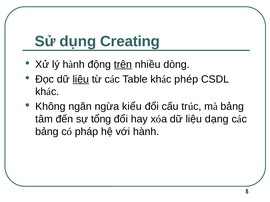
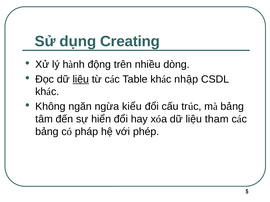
trên underline: present -> none (123, 65)
phép: phép -> nhập (186, 79)
tổng: tổng -> hiển (101, 119)
dạng: dạng -> tham (217, 119)
với hành: hành -> phép (146, 132)
